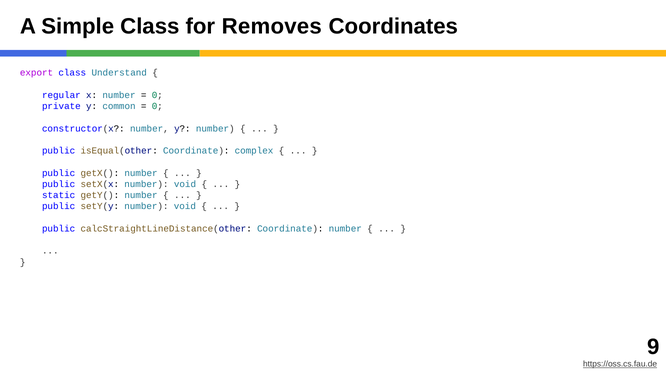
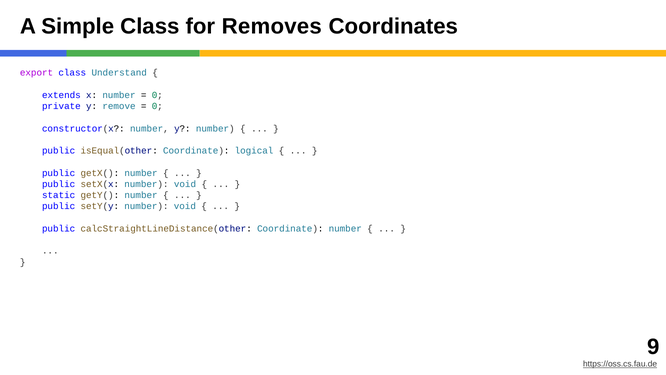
regular: regular -> extends (61, 95)
common: common -> remove (119, 106)
complex: complex -> logical (254, 151)
